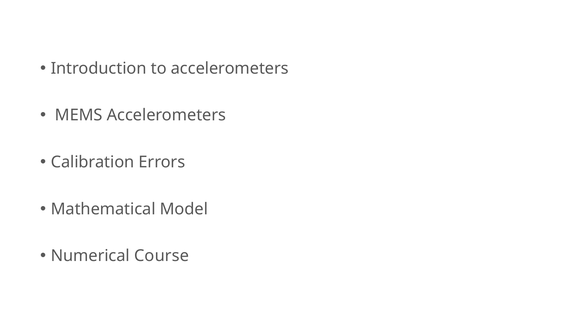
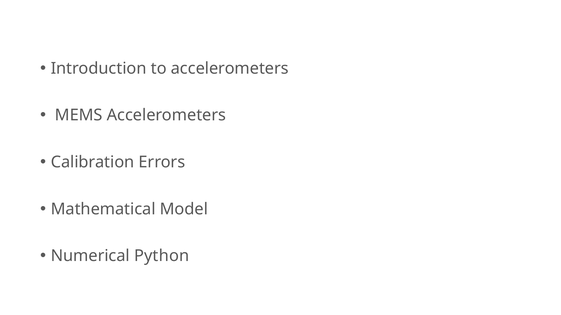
Course: Course -> Python (162, 256)
